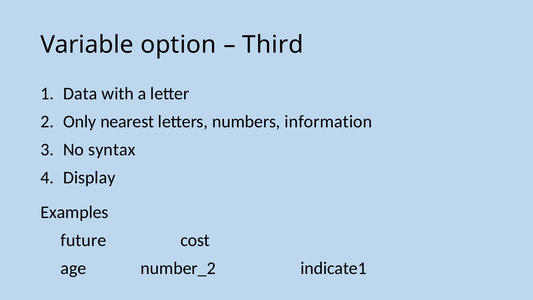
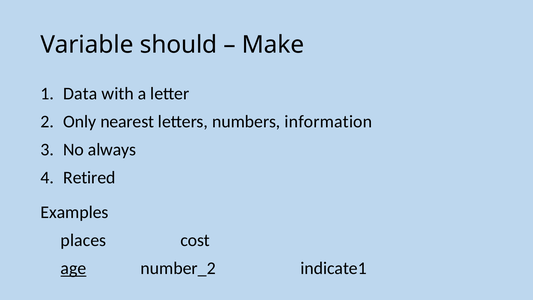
option: option -> should (179, 45)
Third: Third -> Make (273, 45)
syntax: syntax -> always (112, 150)
Display: Display -> Retired (89, 178)
future: future -> places (83, 240)
age underline: none -> present (73, 268)
